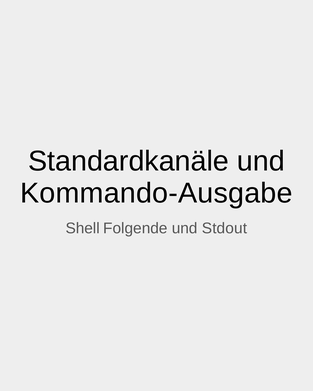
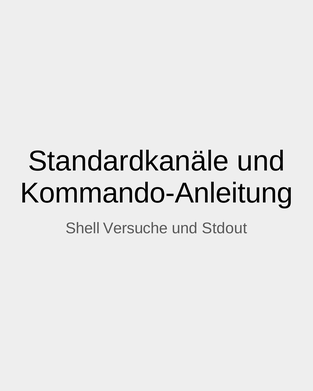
Kommando-Ausgabe: Kommando-Ausgabe -> Kommando-Anleitung (157, 193)
Folgende: Folgende -> Versuche (135, 228)
